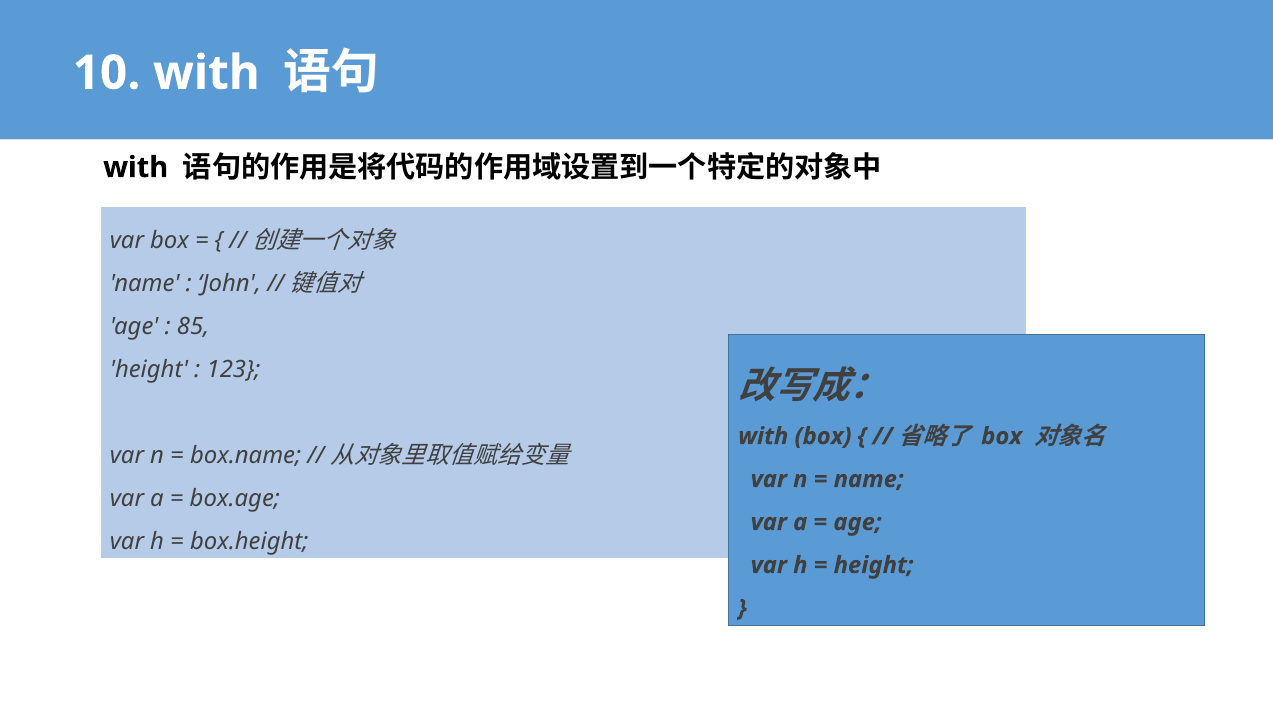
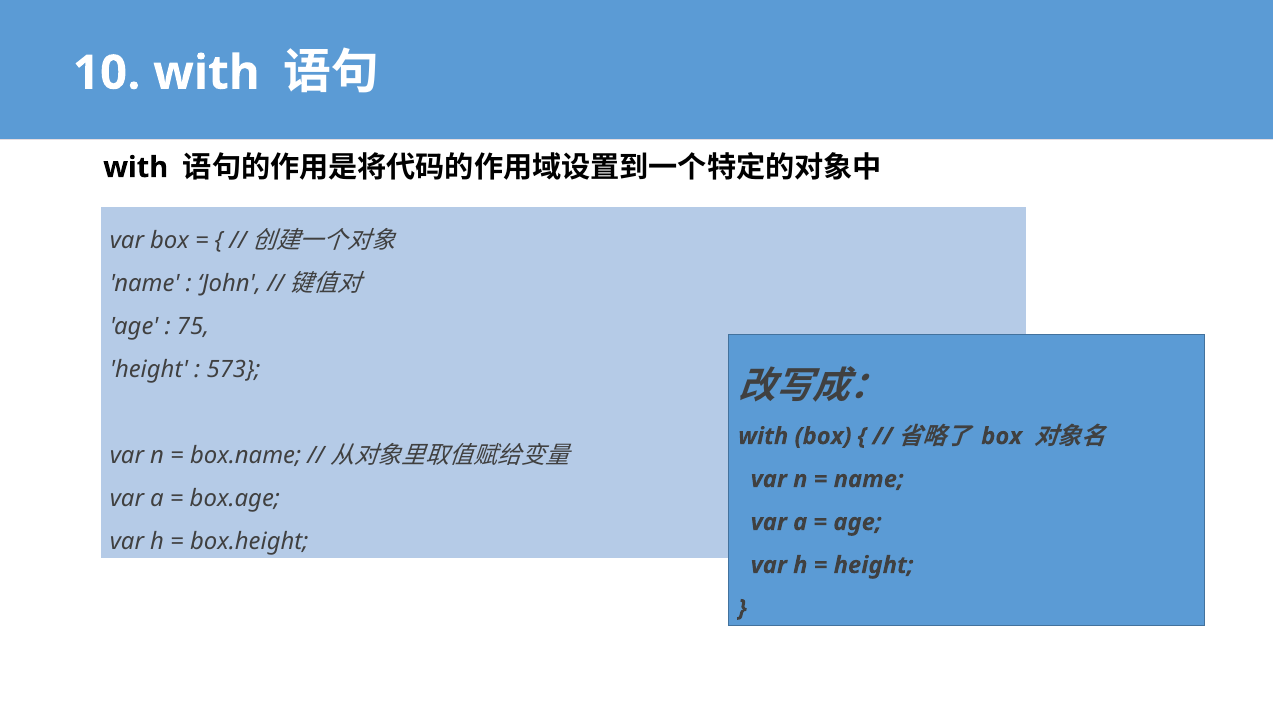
85: 85 -> 75 (193, 327)
123: 123 -> 573 (234, 370)
